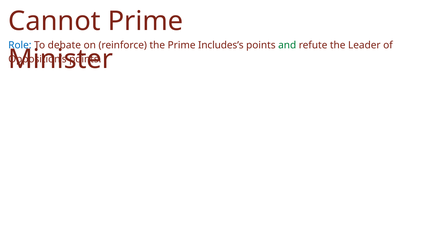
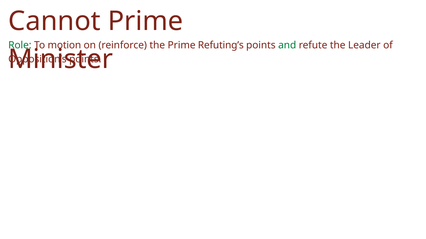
Role colour: blue -> green (20, 45)
debate: debate -> motion (64, 45)
Includes’s: Includes’s -> Refuting’s (221, 45)
